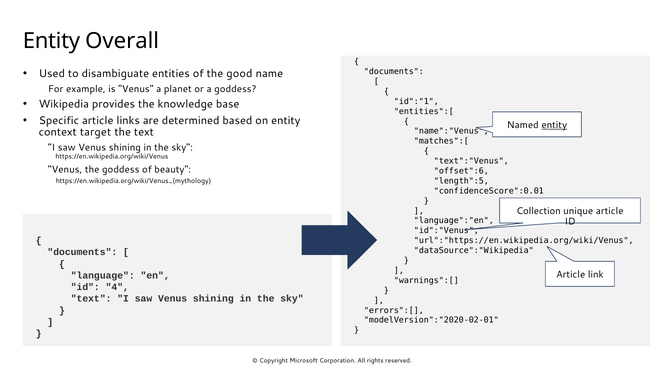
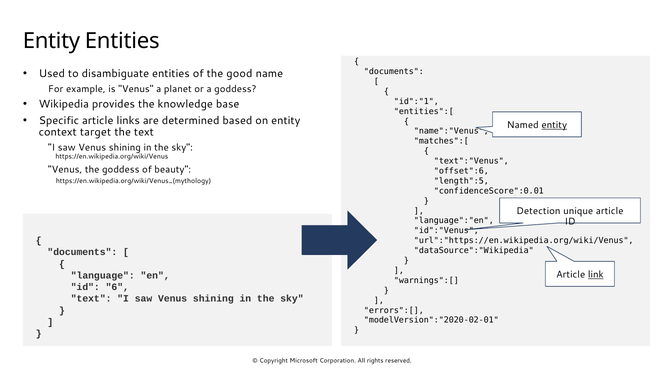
Entity Overall: Overall -> Entities (122, 41)
Collection: Collection -> Detection (538, 211)
link underline: none -> present (596, 275)
4: 4 -> 6 (117, 287)
